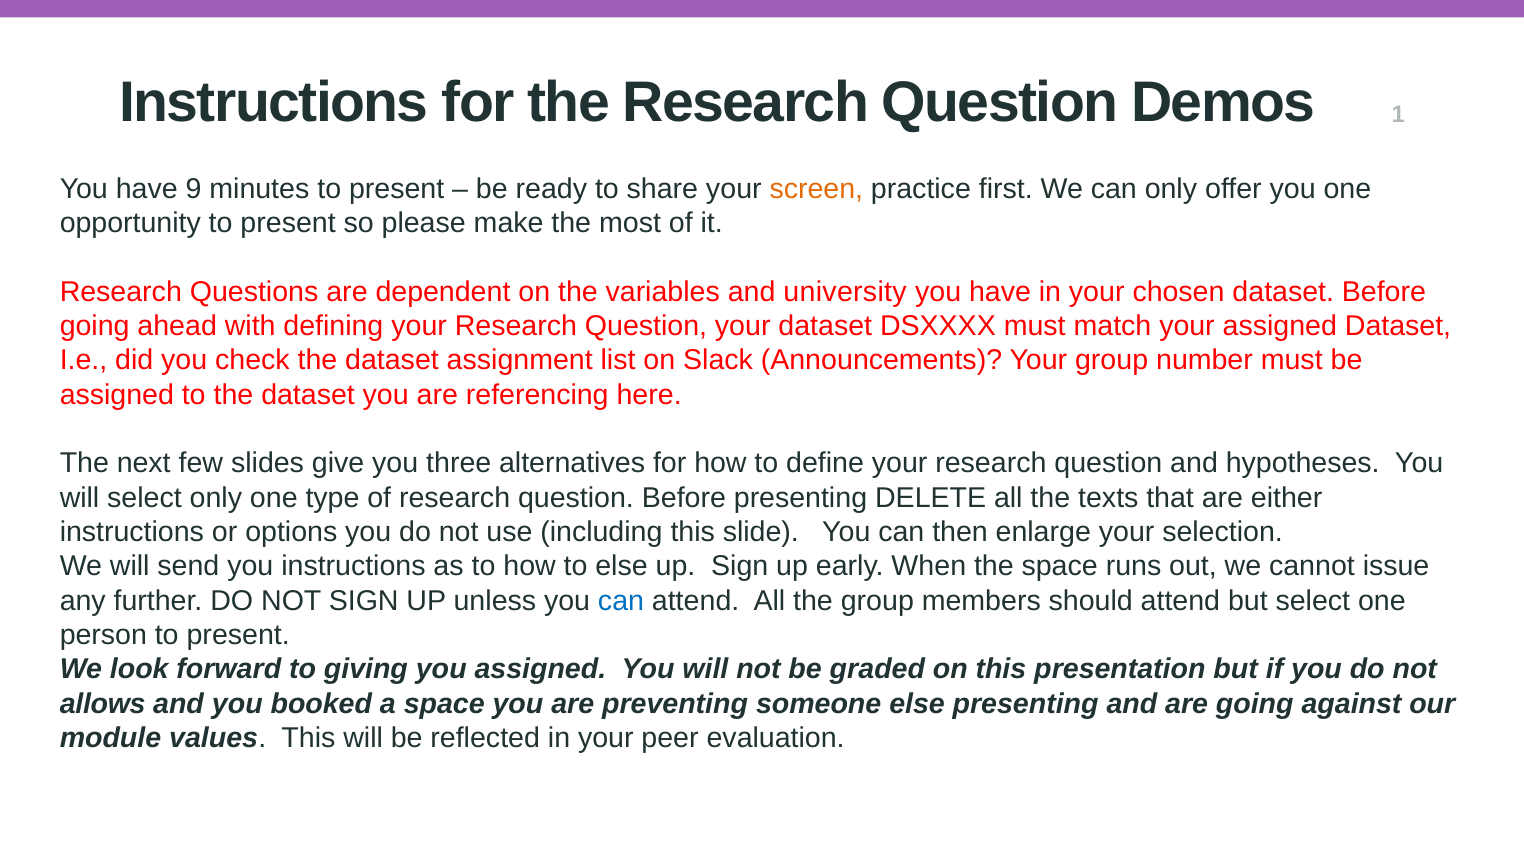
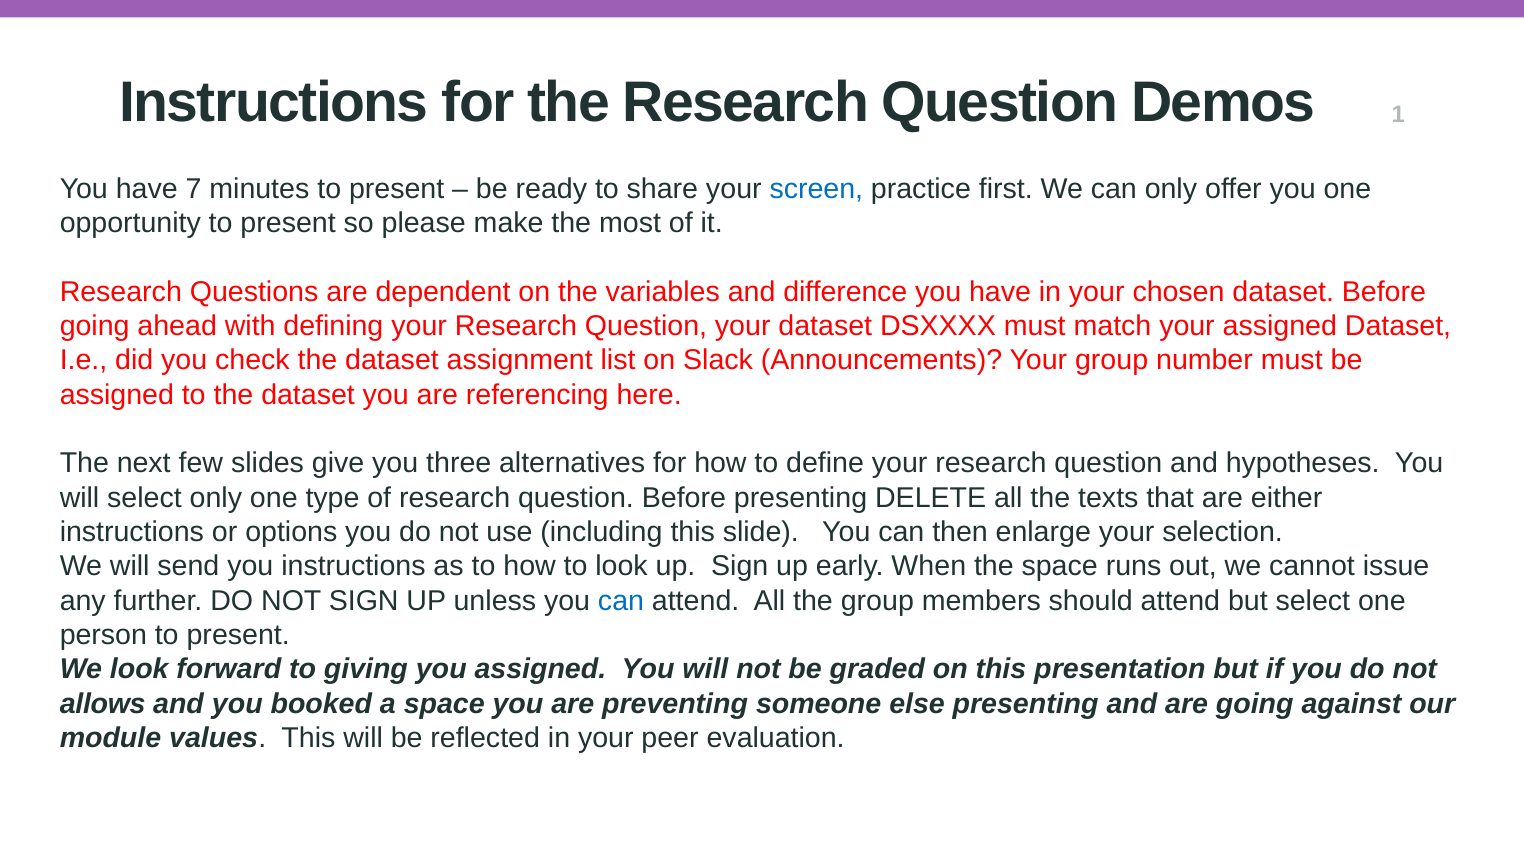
9: 9 -> 7 (194, 189)
screen colour: orange -> blue (816, 189)
university: university -> difference (845, 291)
to else: else -> look (622, 566)
